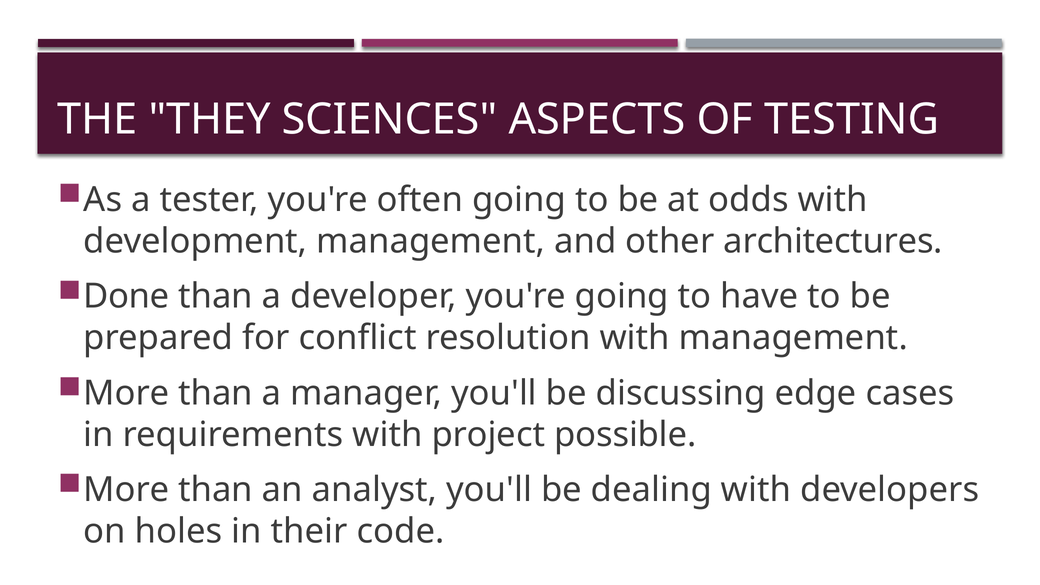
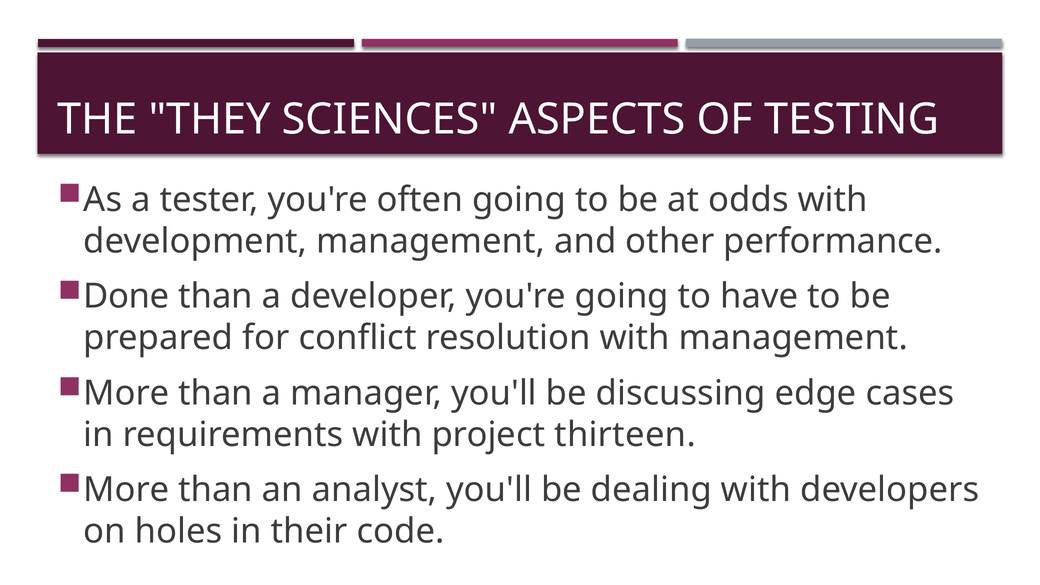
architectures: architectures -> performance (833, 241)
possible: possible -> thirteen (625, 435)
